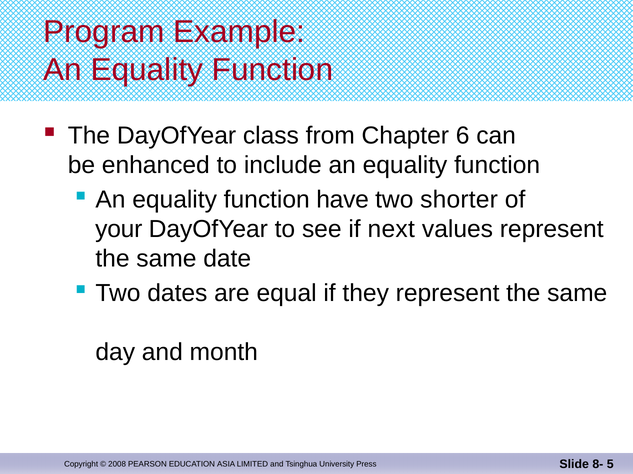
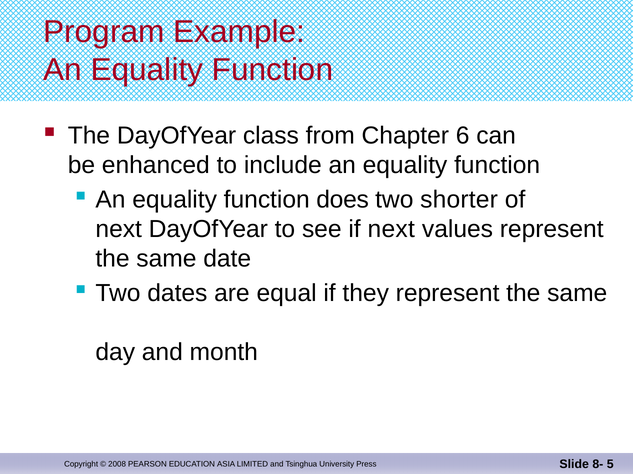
have: have -> does (343, 200)
your: your -> next (119, 229)
